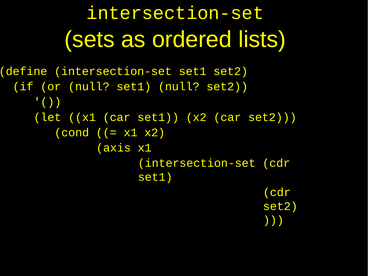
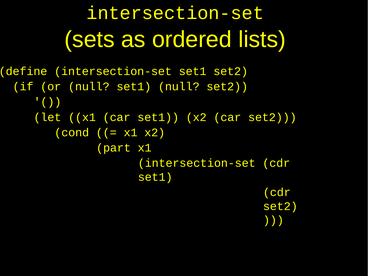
axis: axis -> part (114, 148)
